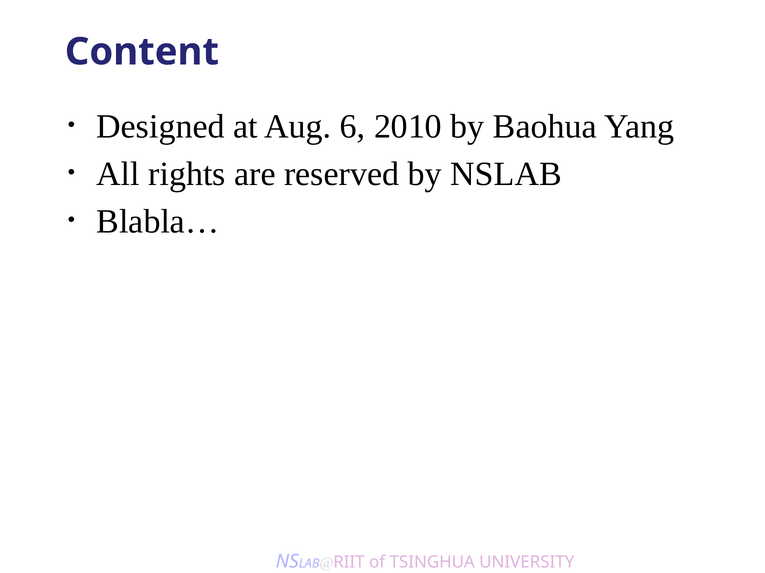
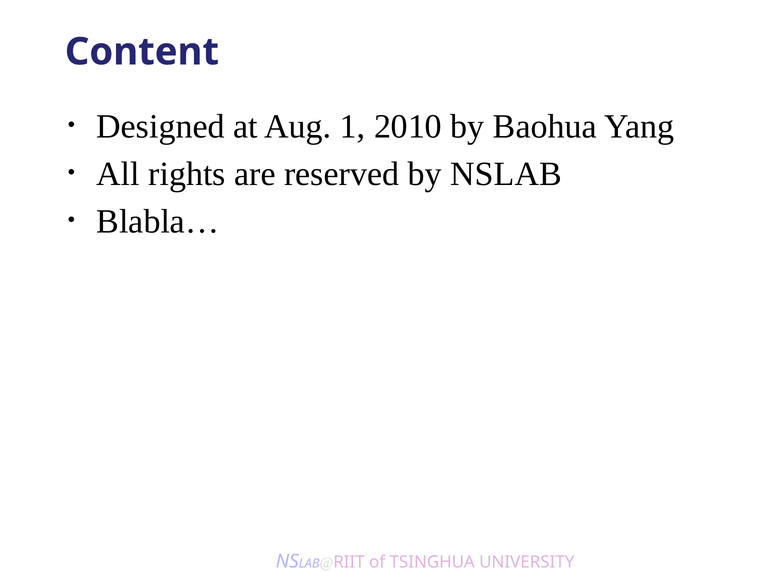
6: 6 -> 1 (353, 127)
